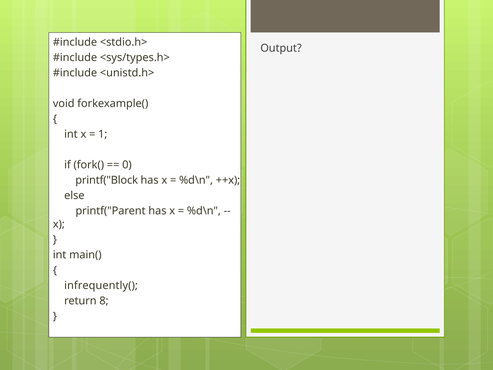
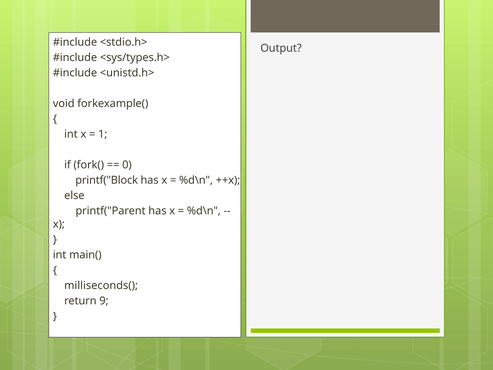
infrequently(: infrequently( -> milliseconds( (101, 285)
8: 8 -> 9 (104, 301)
